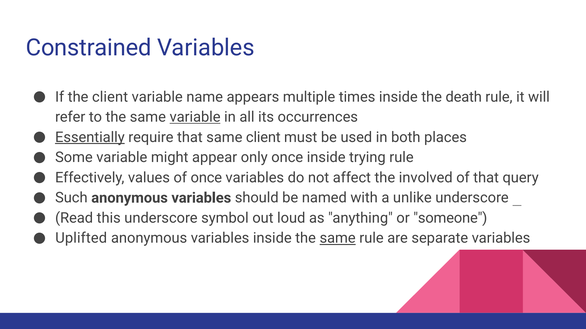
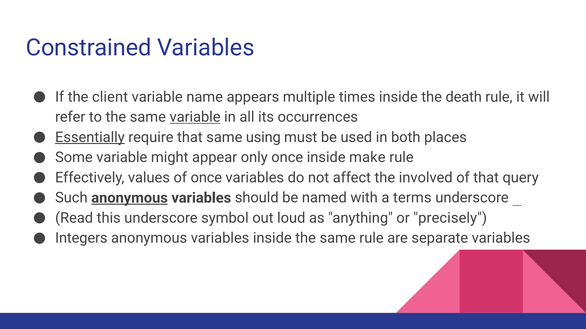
same client: client -> using (263, 138)
trying: trying -> make (367, 158)
anonymous underline: none -> present (130, 198)
unlike: unlike -> terms (412, 198)
someone: someone -> precisely (450, 218)
Uplifted: Uplifted -> Integers (81, 239)
same underline: present -> none (338, 239)
